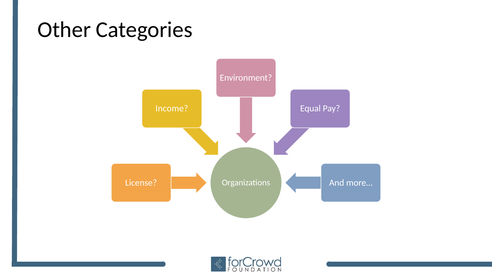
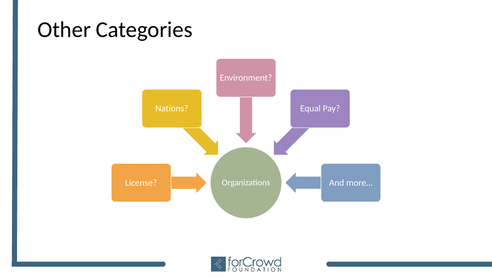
Income: Income -> Nations (172, 108)
